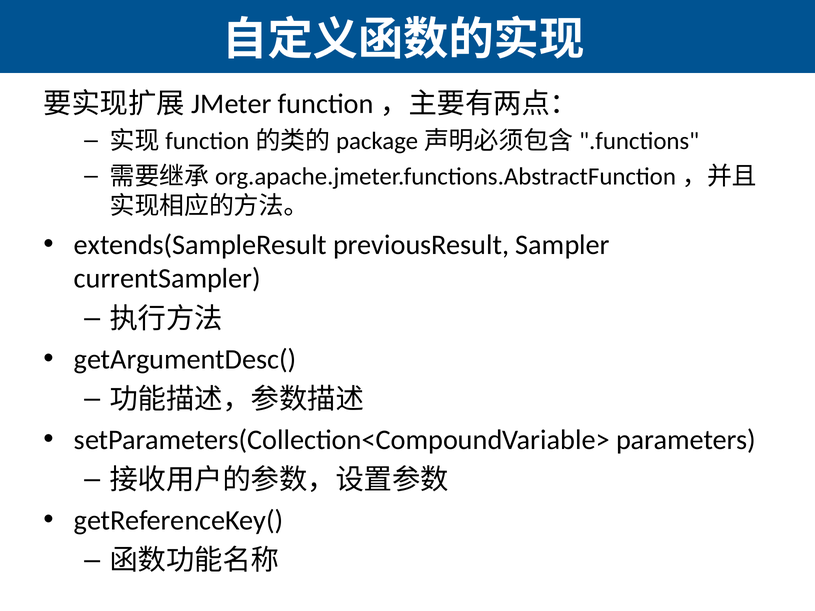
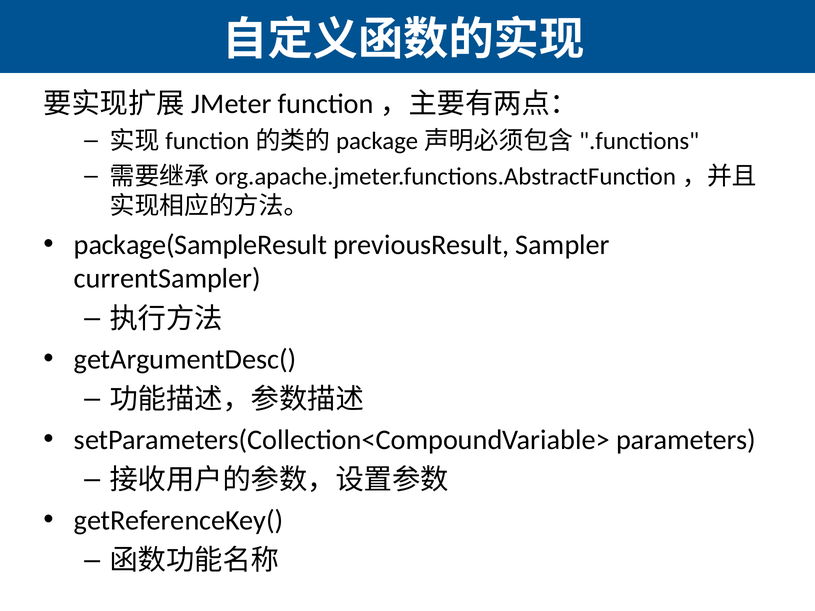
extends(SampleResult: extends(SampleResult -> package(SampleResult (200, 245)
